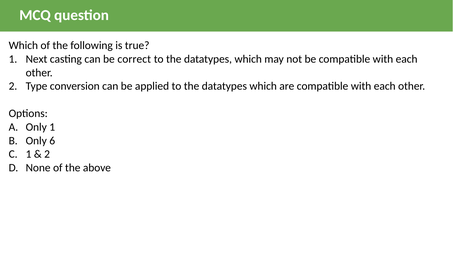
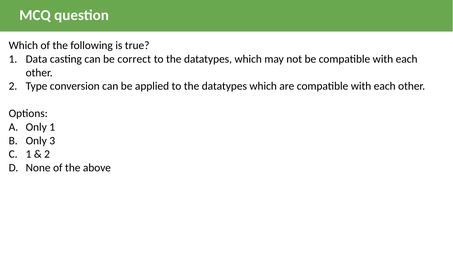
Next: Next -> Data (36, 59)
6: 6 -> 3 (52, 141)
